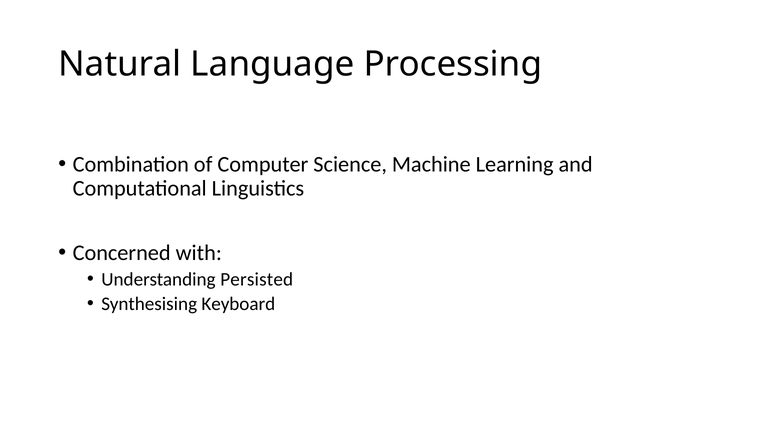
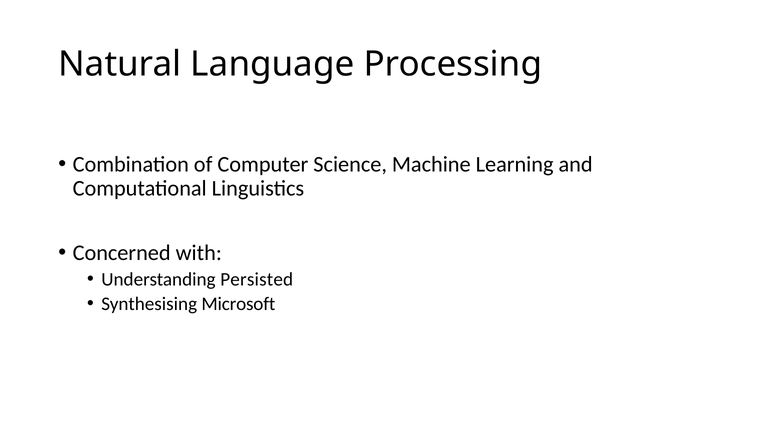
Keyboard: Keyboard -> Microsoft (238, 303)
